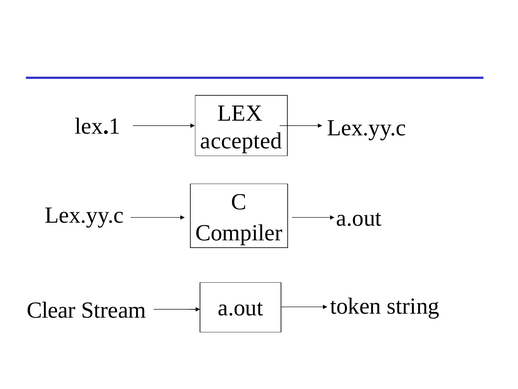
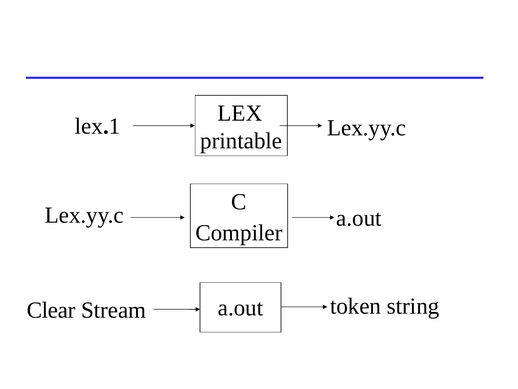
accepted: accepted -> printable (241, 141)
